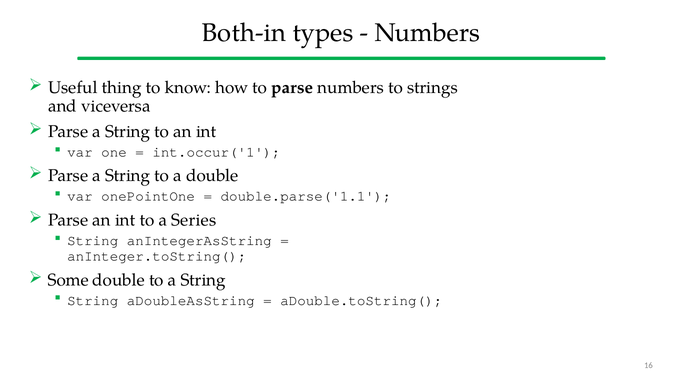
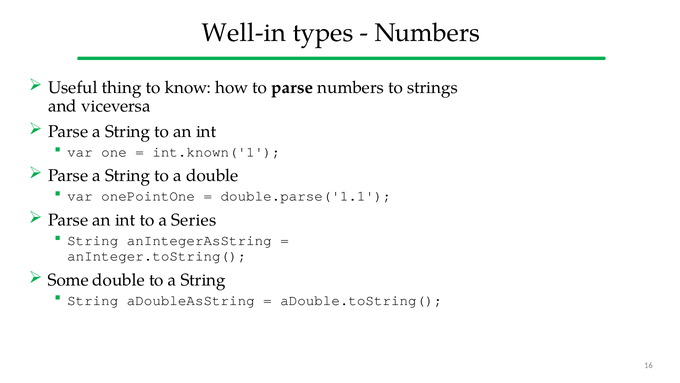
Both-in: Both-in -> Well-in (244, 33)
int.occur('1: int.occur('1 -> int.known('1 (216, 152)
